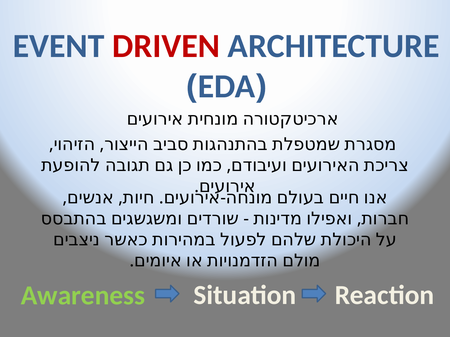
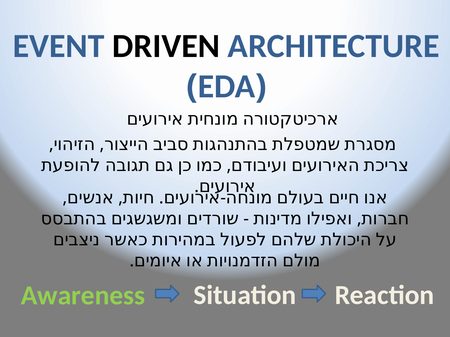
DRIVEN colour: red -> black (166, 46)
